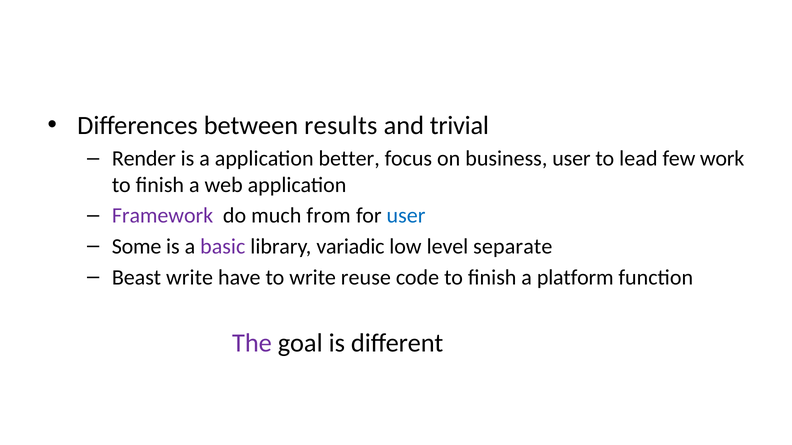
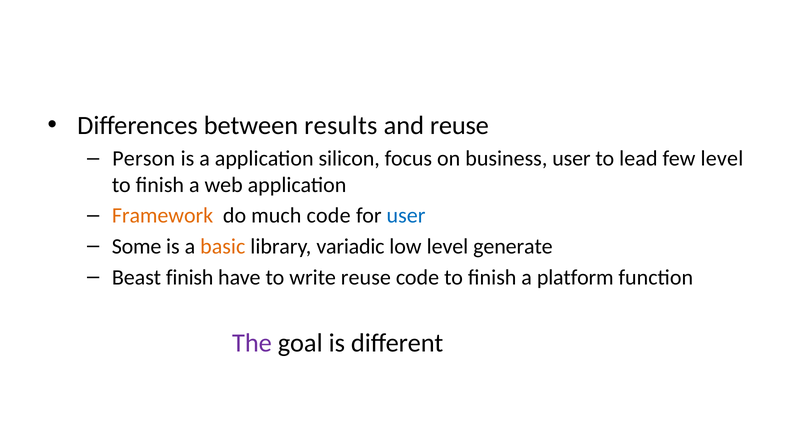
and trivial: trivial -> reuse (459, 126)
Render: Render -> Person (144, 159)
better: better -> silicon (349, 159)
few work: work -> level (722, 159)
Framework colour: purple -> orange (163, 216)
much from: from -> code (329, 216)
basic colour: purple -> orange (223, 247)
separate: separate -> generate (513, 247)
Beast write: write -> finish (190, 278)
